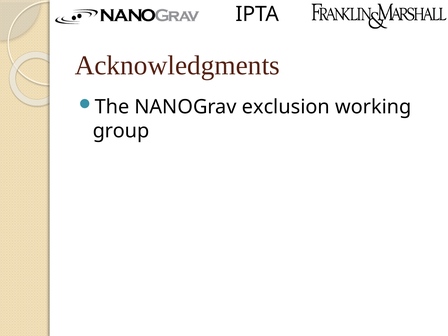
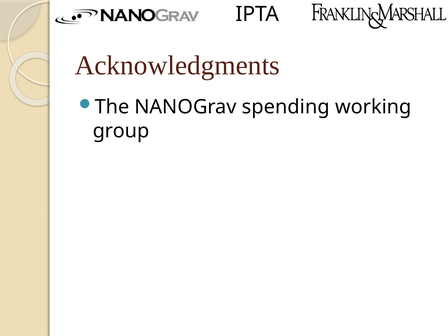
exclusion: exclusion -> spending (286, 107)
